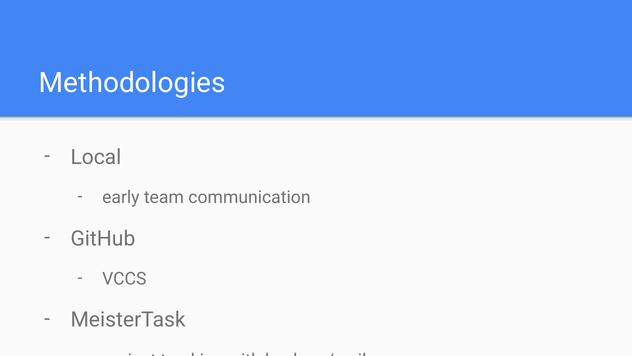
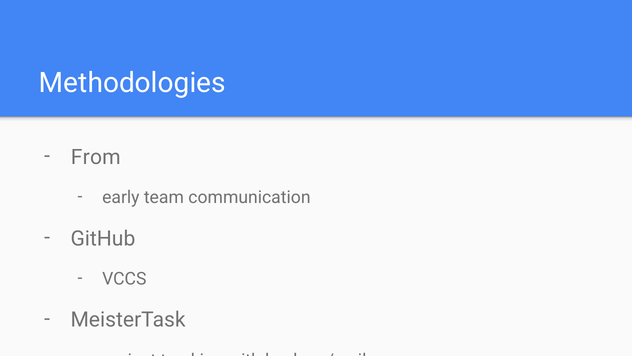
Local: Local -> From (96, 157)
